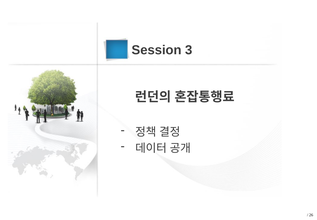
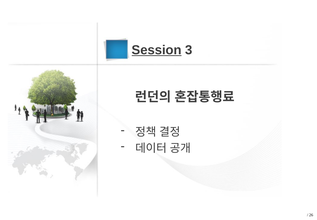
Session underline: none -> present (157, 50)
